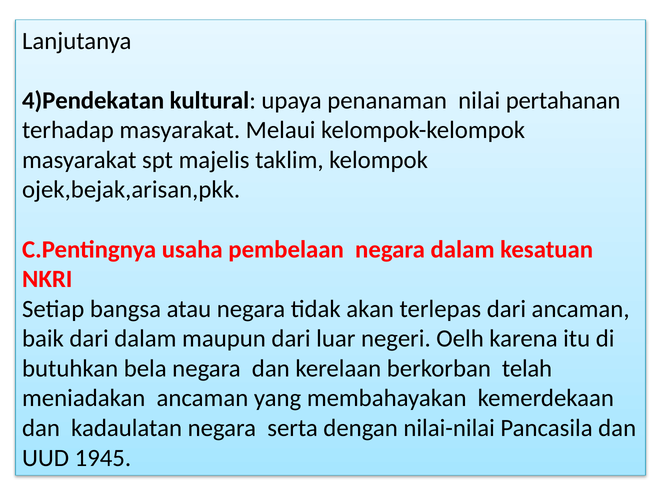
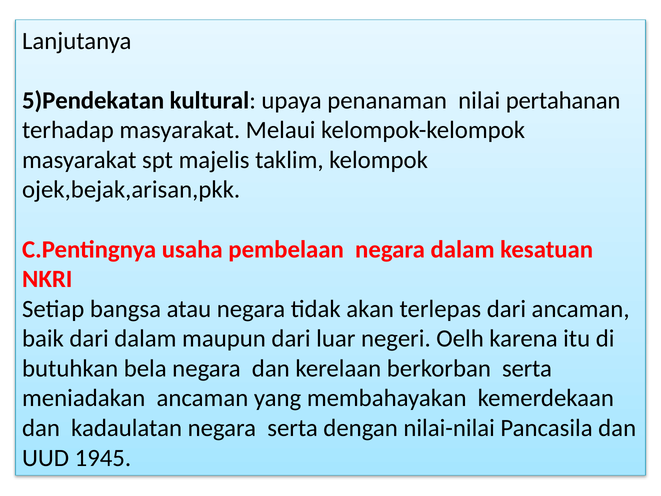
4)Pendekatan: 4)Pendekatan -> 5)Pendekatan (93, 100)
berkorban telah: telah -> serta (527, 368)
